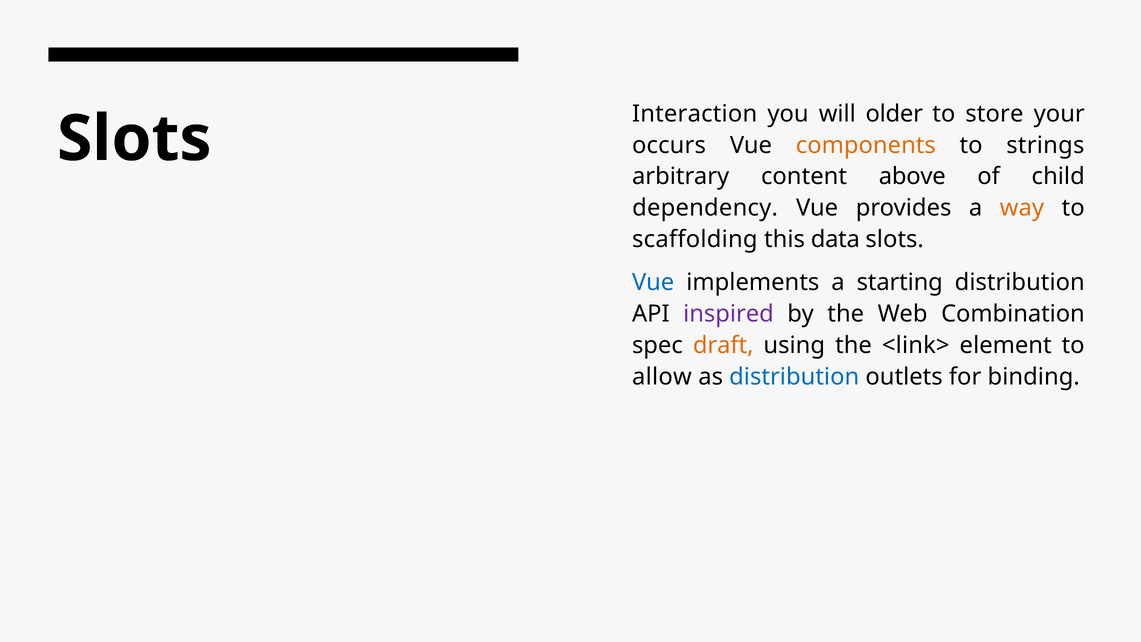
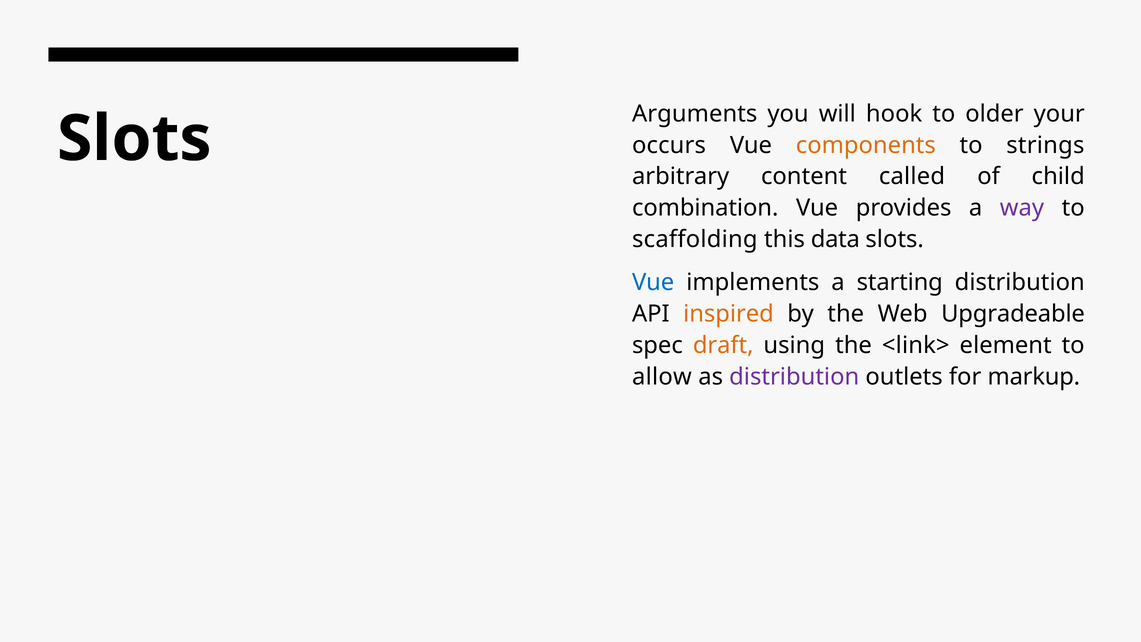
Interaction: Interaction -> Arguments (695, 114)
older: older -> hook (894, 114)
store: store -> older (994, 114)
above: above -> called (912, 176)
dependency: dependency -> combination (705, 208)
way colour: orange -> purple (1022, 208)
inspired colour: purple -> orange (729, 314)
Combination: Combination -> Upgradeable (1013, 314)
distribution colour: blue -> purple (794, 377)
binding: binding -> markup (1034, 377)
